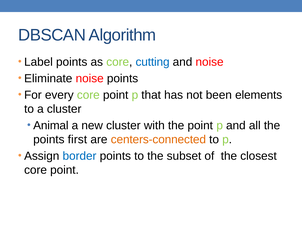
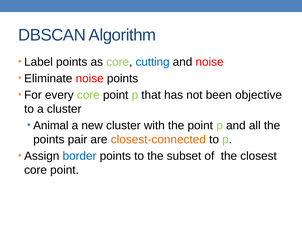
elements: elements -> objective (259, 95)
first: first -> pair (77, 140)
centers-connected: centers-connected -> closest-connected (158, 140)
